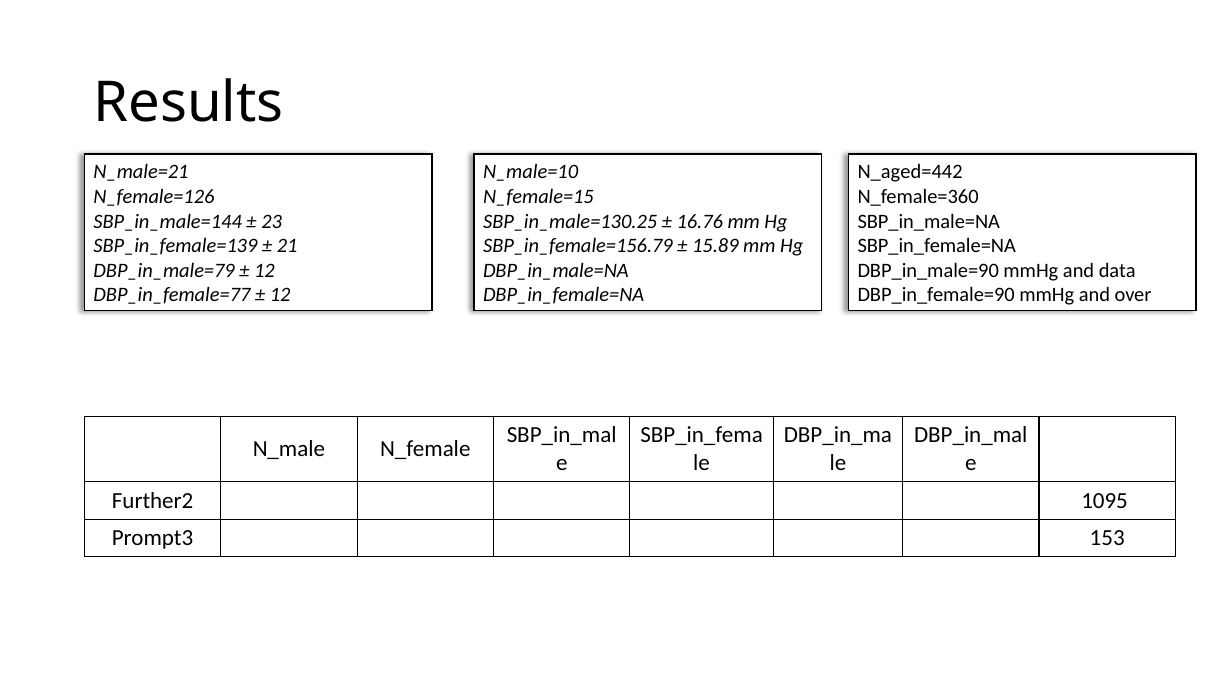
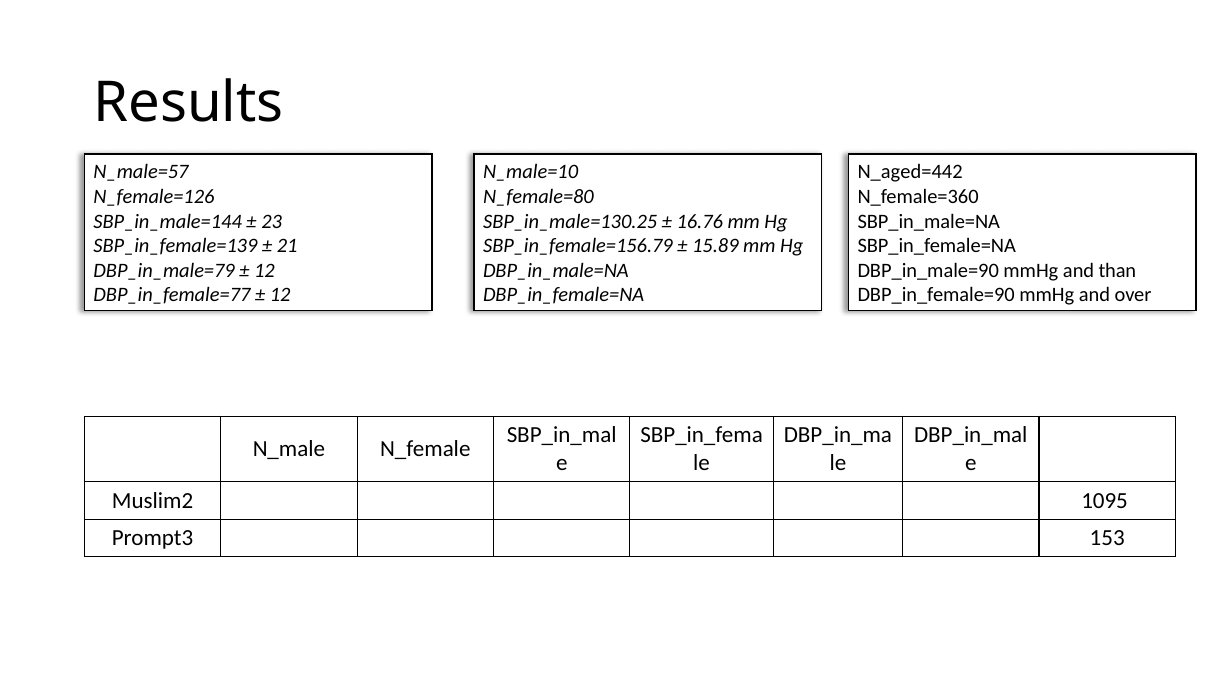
N_male=21: N_male=21 -> N_male=57 (141, 172)
N_female=15: N_female=15 -> N_female=80 (538, 197)
data: data -> than (1117, 270)
Further2: Further2 -> Muslim2 (153, 500)
